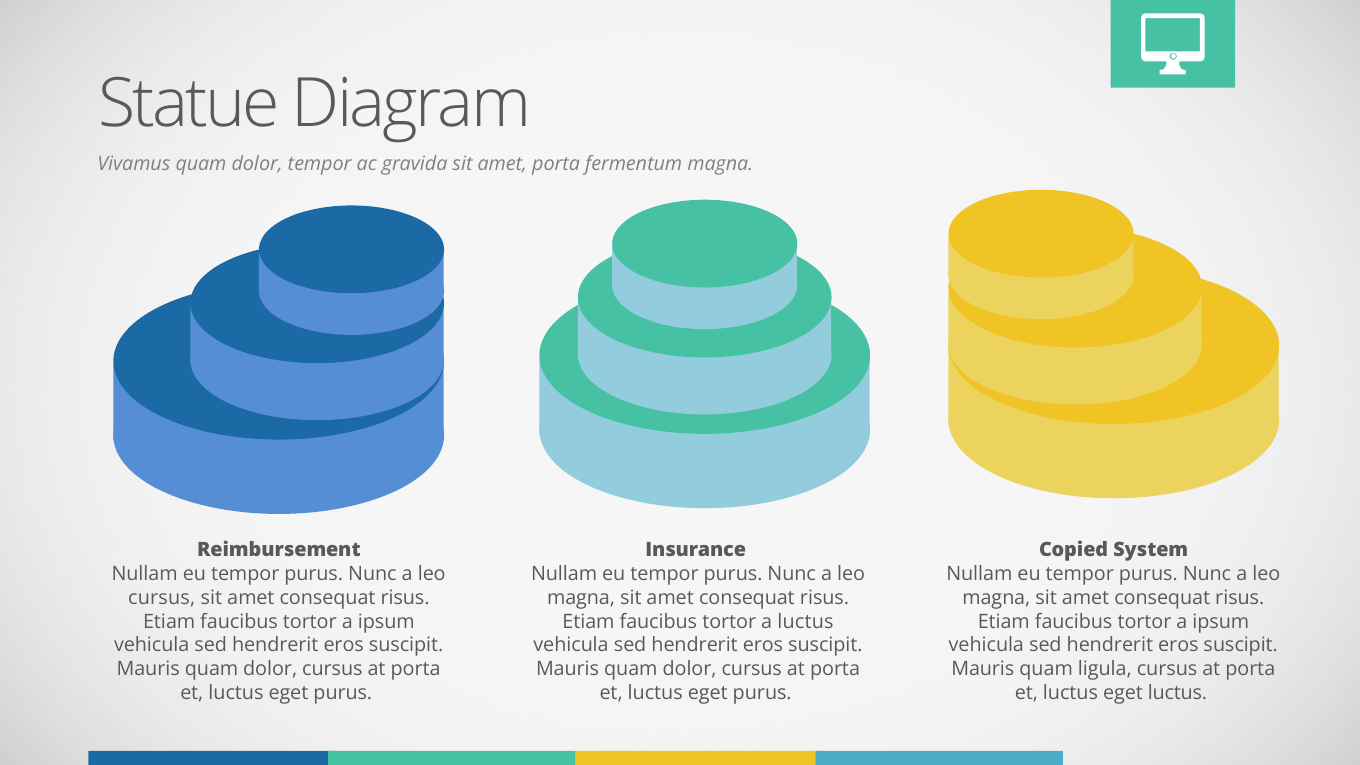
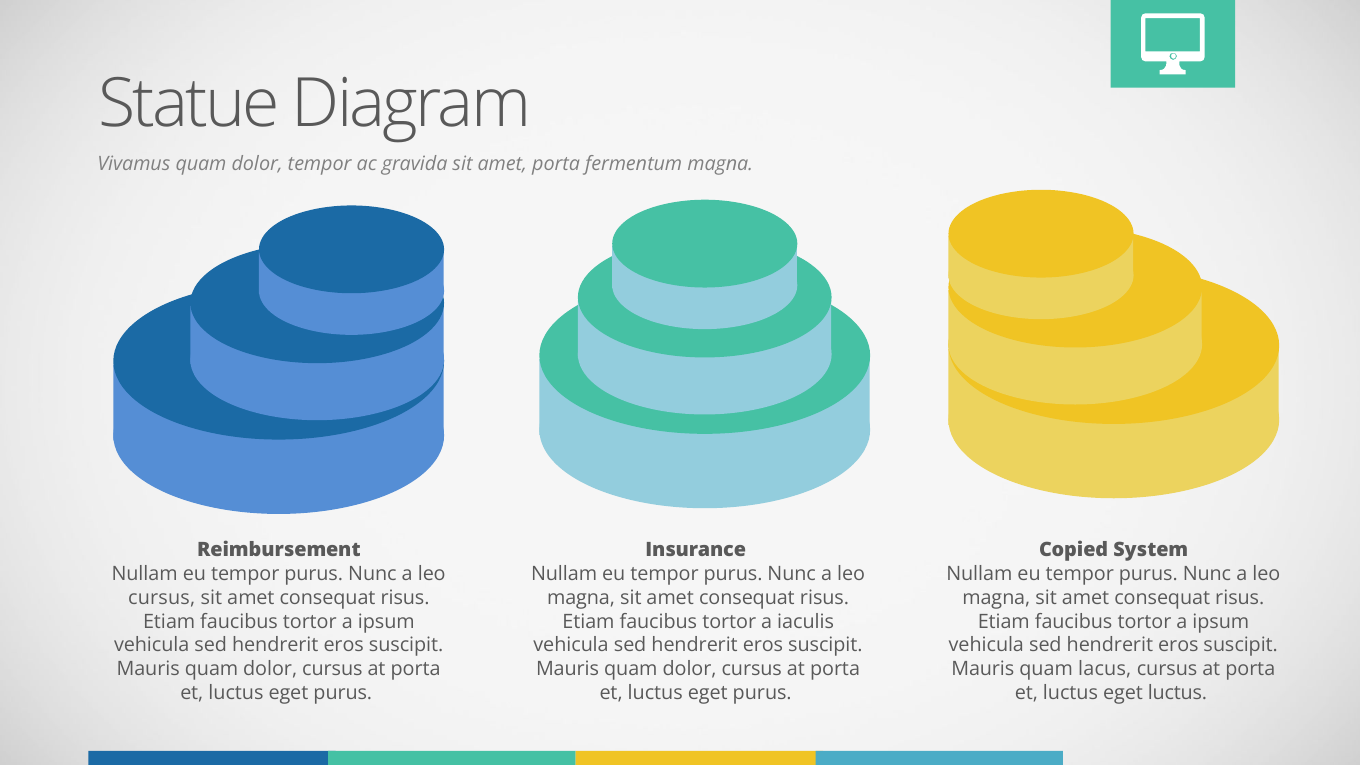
a luctus: luctus -> iaculis (806, 622)
ligula: ligula -> lacus (1105, 669)
